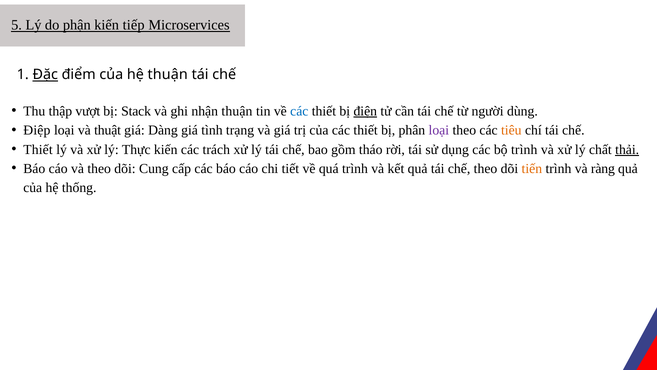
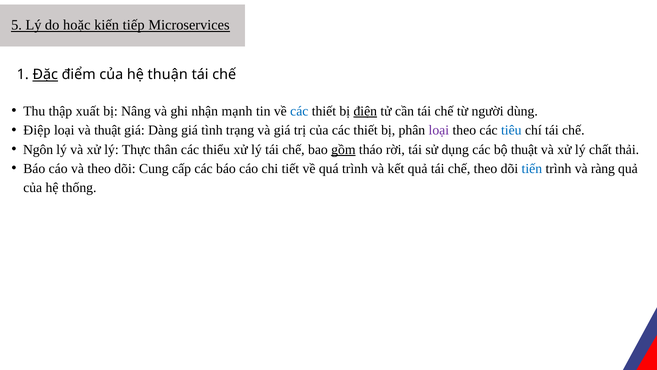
phận: phận -> hoặc (77, 25)
vượt: vượt -> xuất (88, 111)
Stack: Stack -> Nâng (136, 111)
nhận thuận: thuận -> mạnh (237, 111)
tiêu colour: orange -> blue (511, 130)
Thiết: Thiết -> Ngôn (38, 149)
Thực kiến: kiến -> thân (166, 149)
trách: trách -> thiểu (216, 149)
gồm underline: none -> present (343, 149)
bộ trình: trình -> thuật (524, 149)
thải underline: present -> none (627, 149)
tiến colour: orange -> blue (532, 168)
